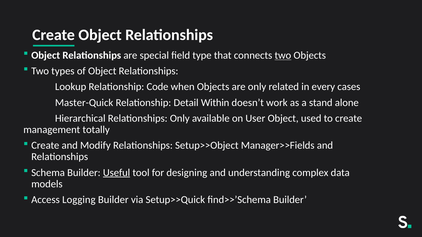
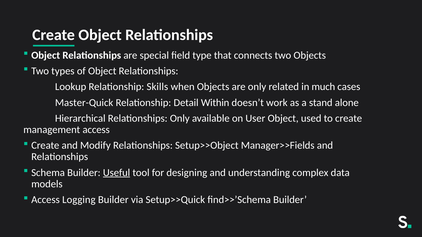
two underline: present -> none (283, 55)
Code: Code -> Skills (157, 87)
every: every -> much (323, 87)
management totally: totally -> access (96, 130)
